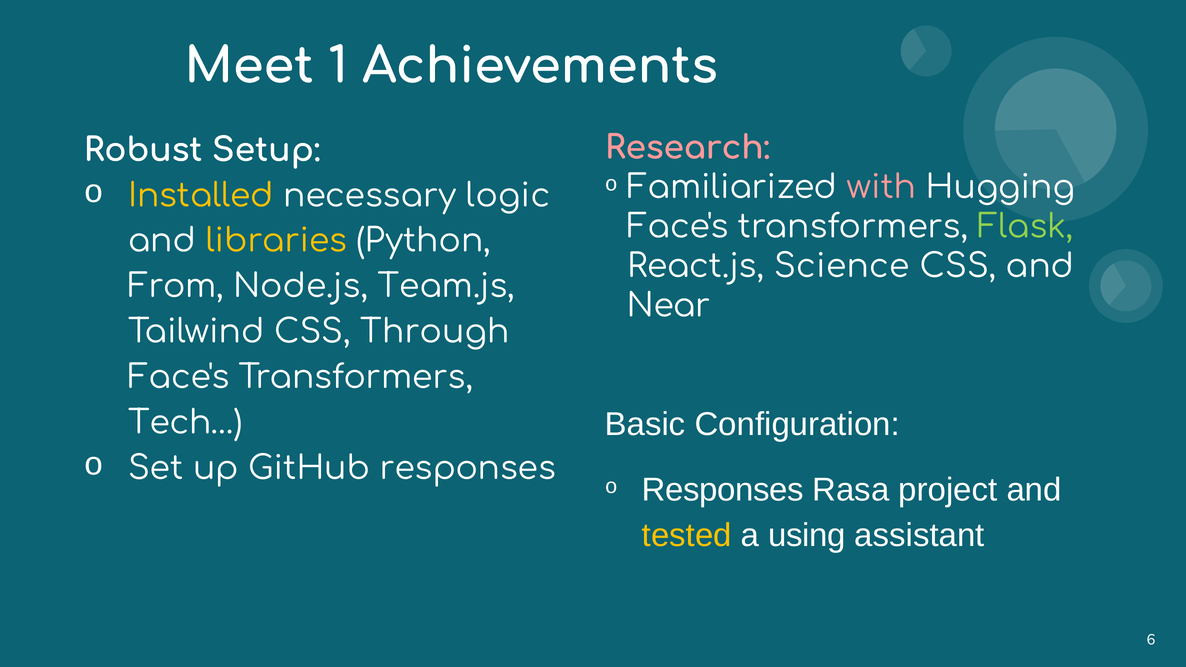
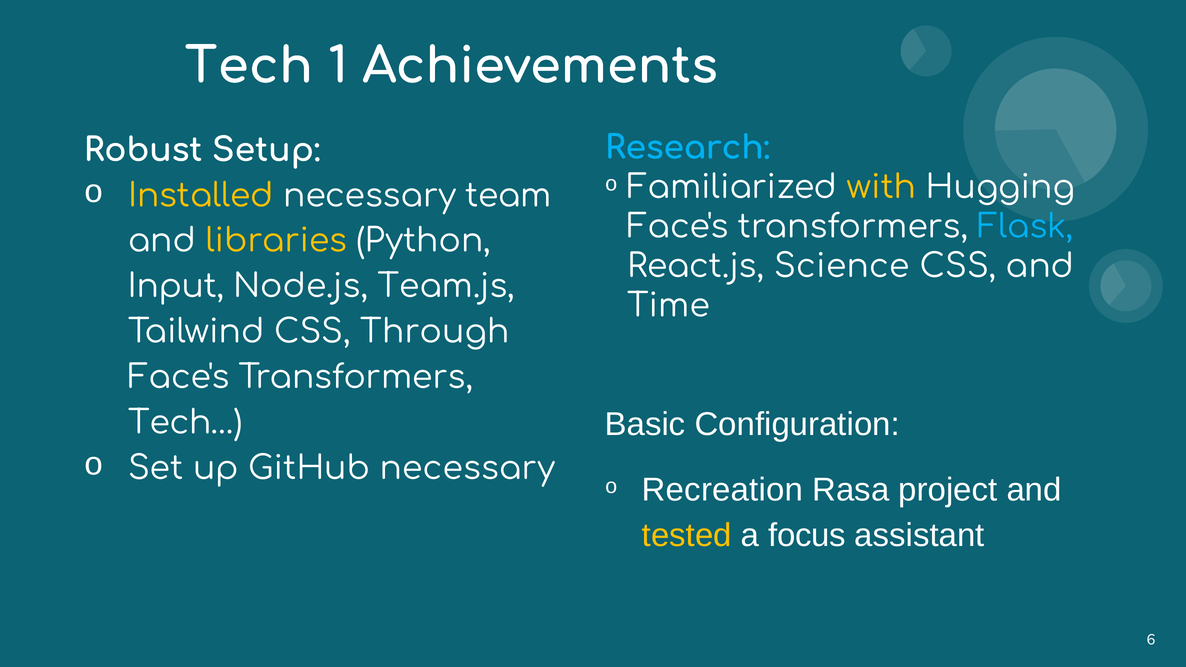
Meet: Meet -> Tech (249, 66)
Research colour: pink -> light blue (687, 148)
with colour: pink -> yellow (881, 187)
logic: logic -> team (509, 196)
Flask colour: light green -> light blue (1026, 227)
From: From -> Input (176, 287)
Near: Near -> Time (668, 306)
GitHub responses: responses -> necessary (468, 469)
Responses: Responses -> Recreation (722, 490)
using: using -> focus (807, 535)
